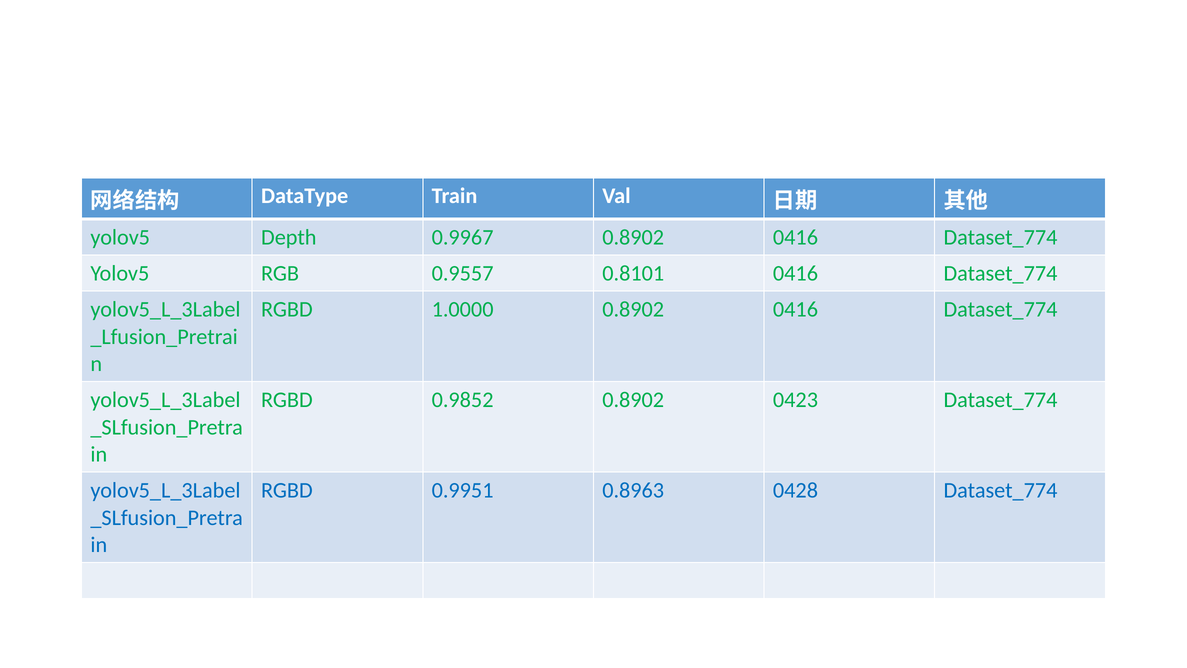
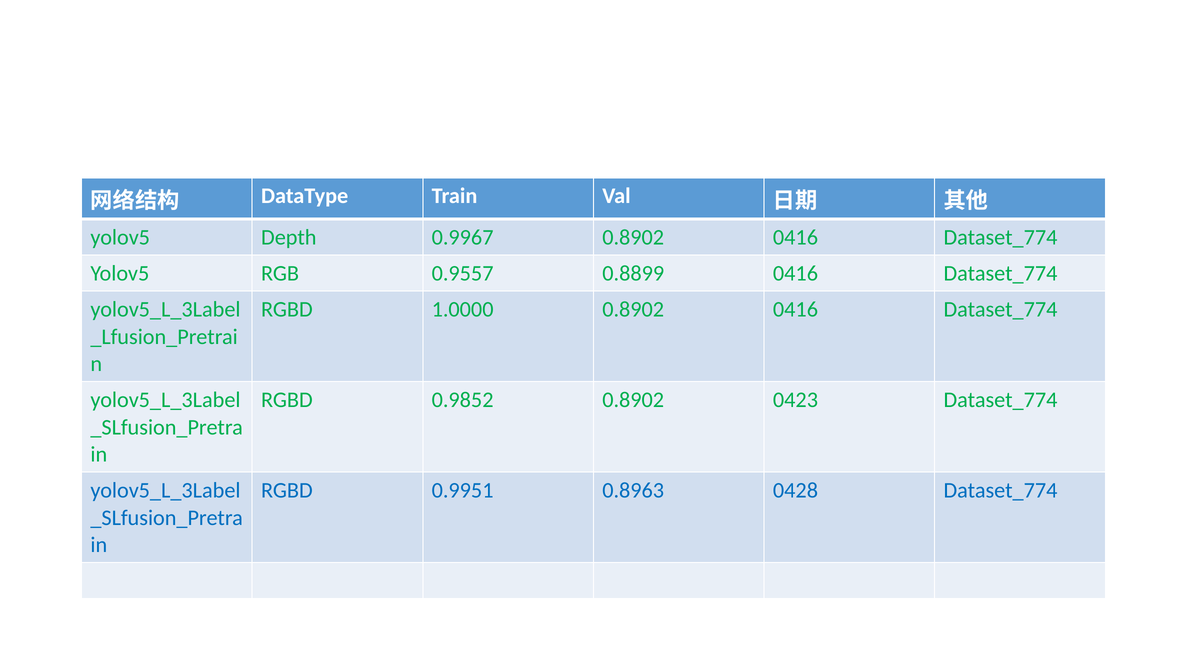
0.8101: 0.8101 -> 0.8899 (633, 273)
